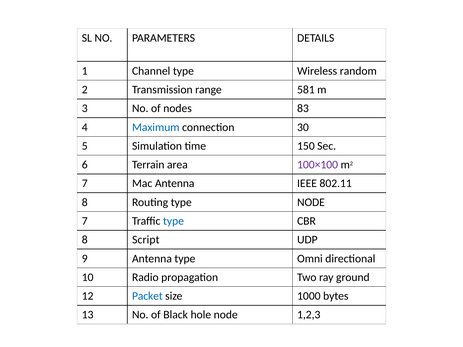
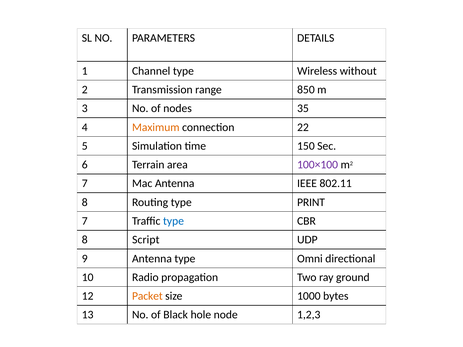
random: random -> without (358, 71)
581: 581 -> 850 (306, 90)
83: 83 -> 35 (303, 109)
Maximum colour: blue -> orange (156, 127)
30: 30 -> 22 (303, 127)
type NODE: NODE -> PRINT (311, 202)
Packet colour: blue -> orange (147, 296)
